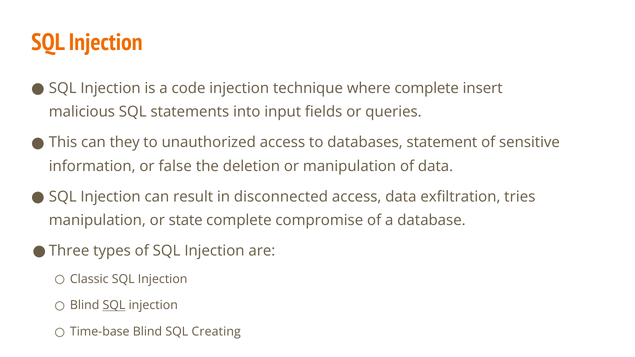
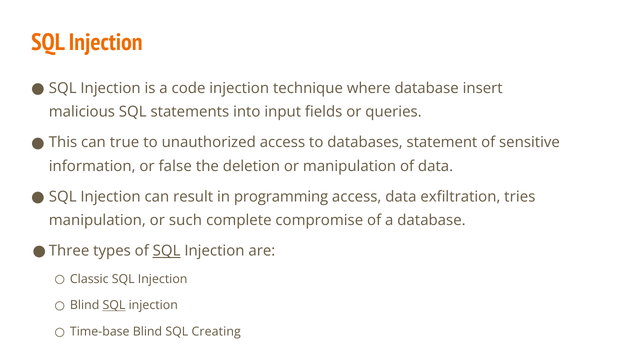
where complete: complete -> database (427, 88)
they: they -> true (125, 143)
disconnected: disconnected -> programming (281, 197)
state: state -> such (185, 220)
SQL underline: none -> present (167, 251)
